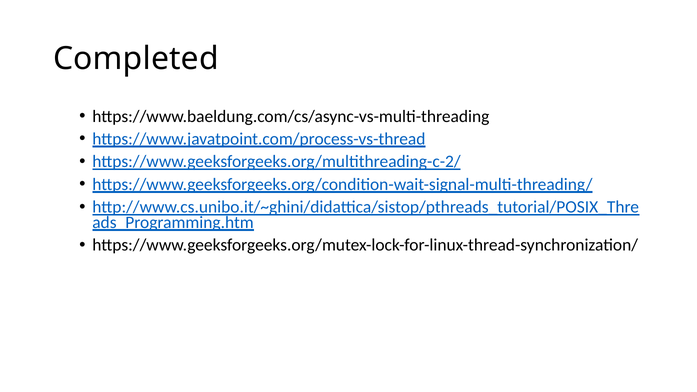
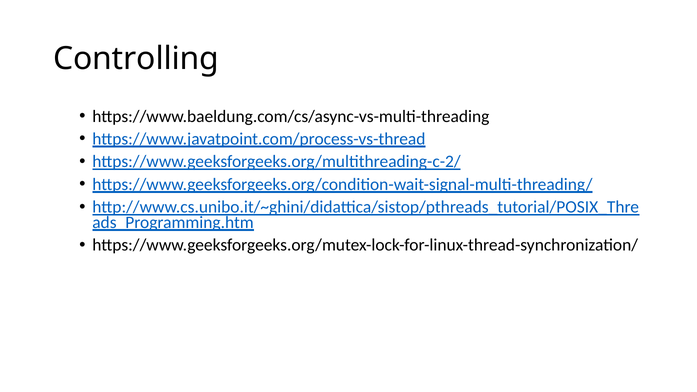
Completed: Completed -> Controlling (136, 59)
